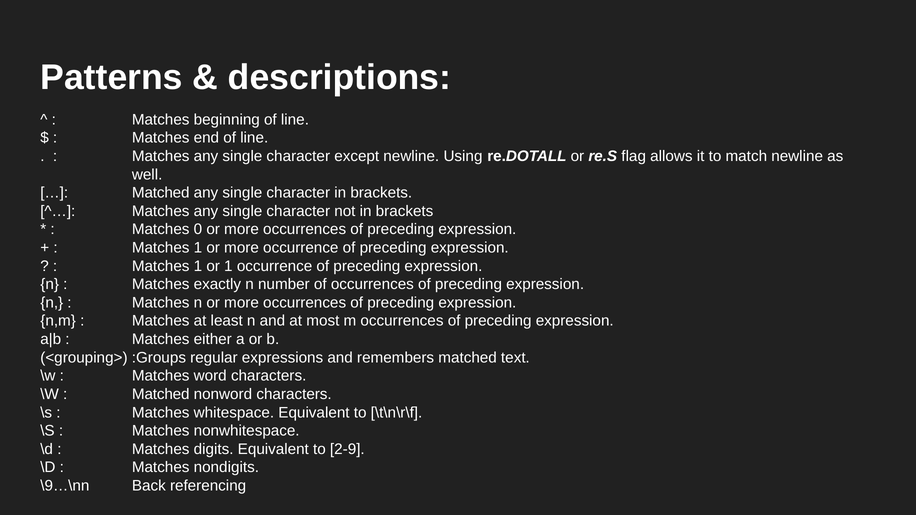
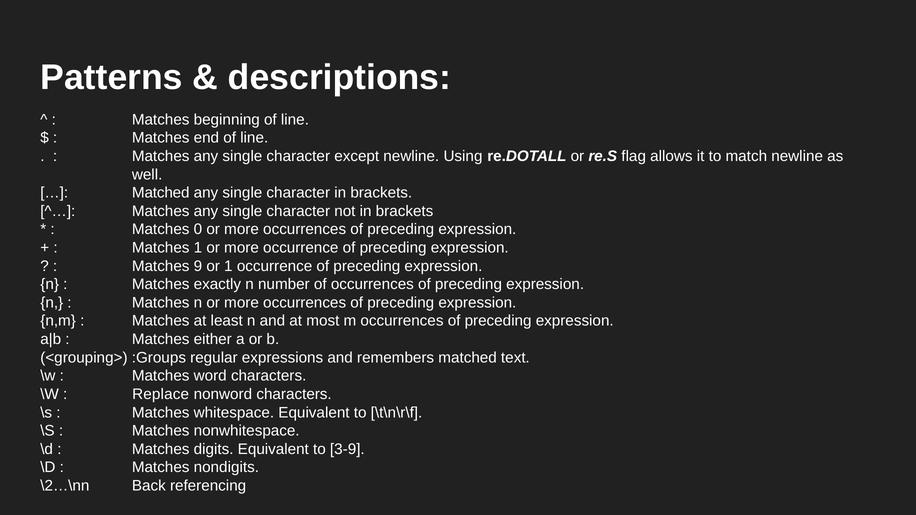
1: 1 -> 9 (198, 266)
Matched: Matched -> Replace (161, 394)
2-9: 2-9 -> 3-9 (347, 449)
\9…\nn: \9…\nn -> \2…\nn (65, 486)
